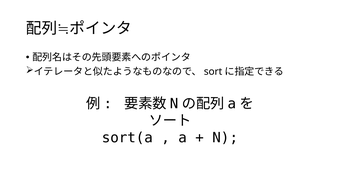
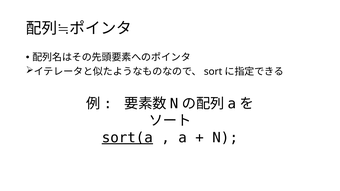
sort(a underline: none -> present (127, 138)
